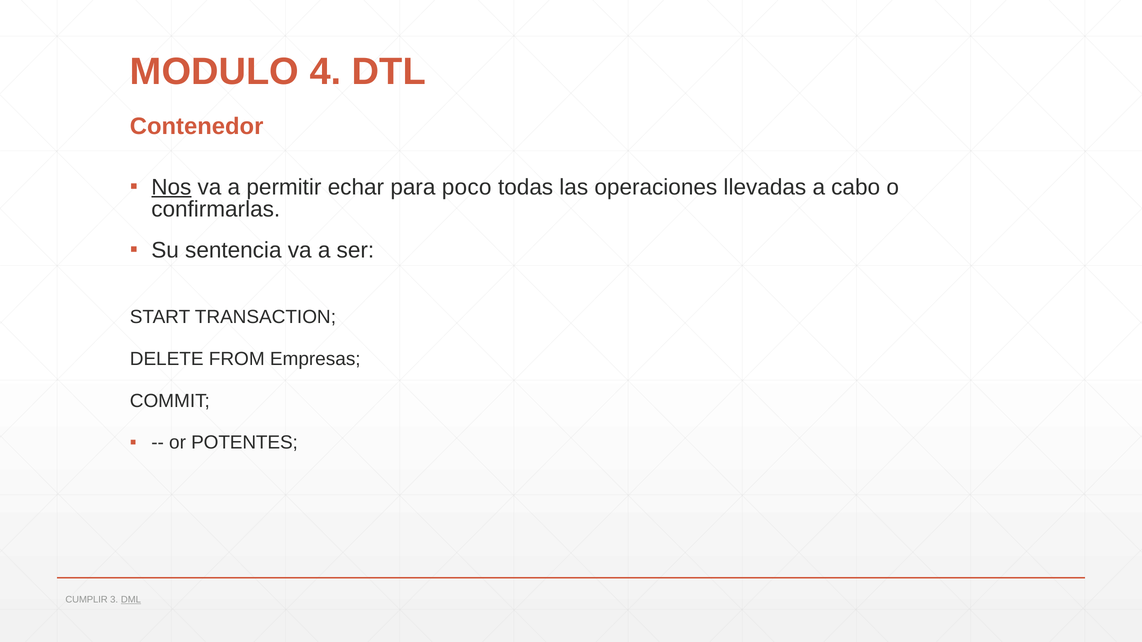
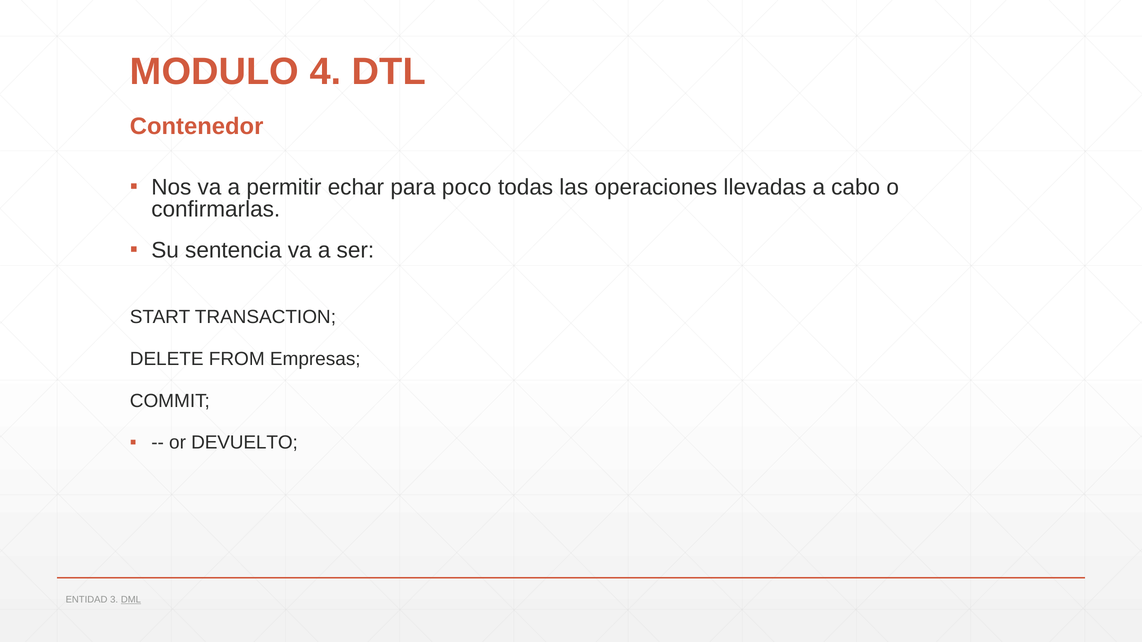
Nos underline: present -> none (171, 187)
POTENTES: POTENTES -> DEVUELTO (245, 443)
CUMPLIR: CUMPLIR -> ENTIDAD (87, 600)
